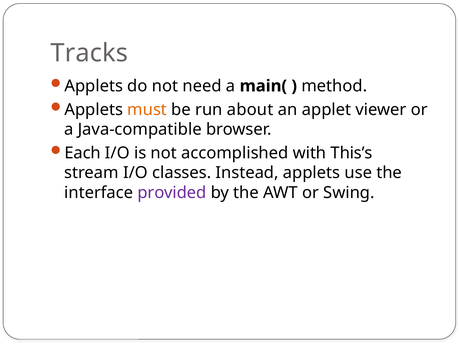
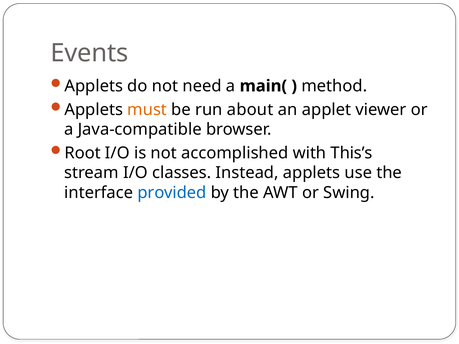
Tracks: Tracks -> Events (89, 53)
Each: Each -> Root (83, 153)
provided colour: purple -> blue (172, 193)
